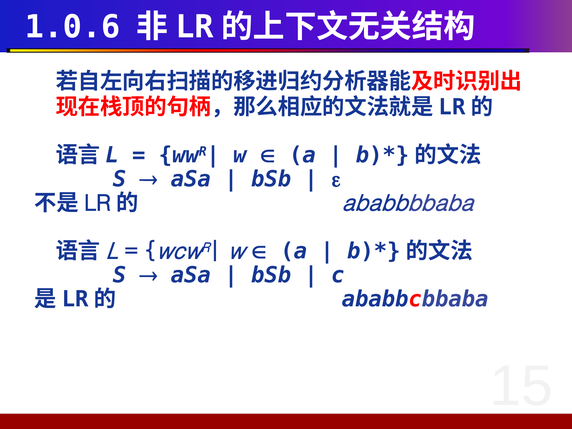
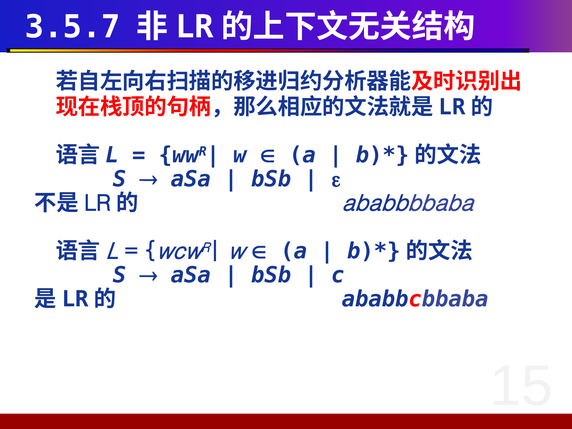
1.0.6: 1.0.6 -> 3.5.7 (73, 27)
